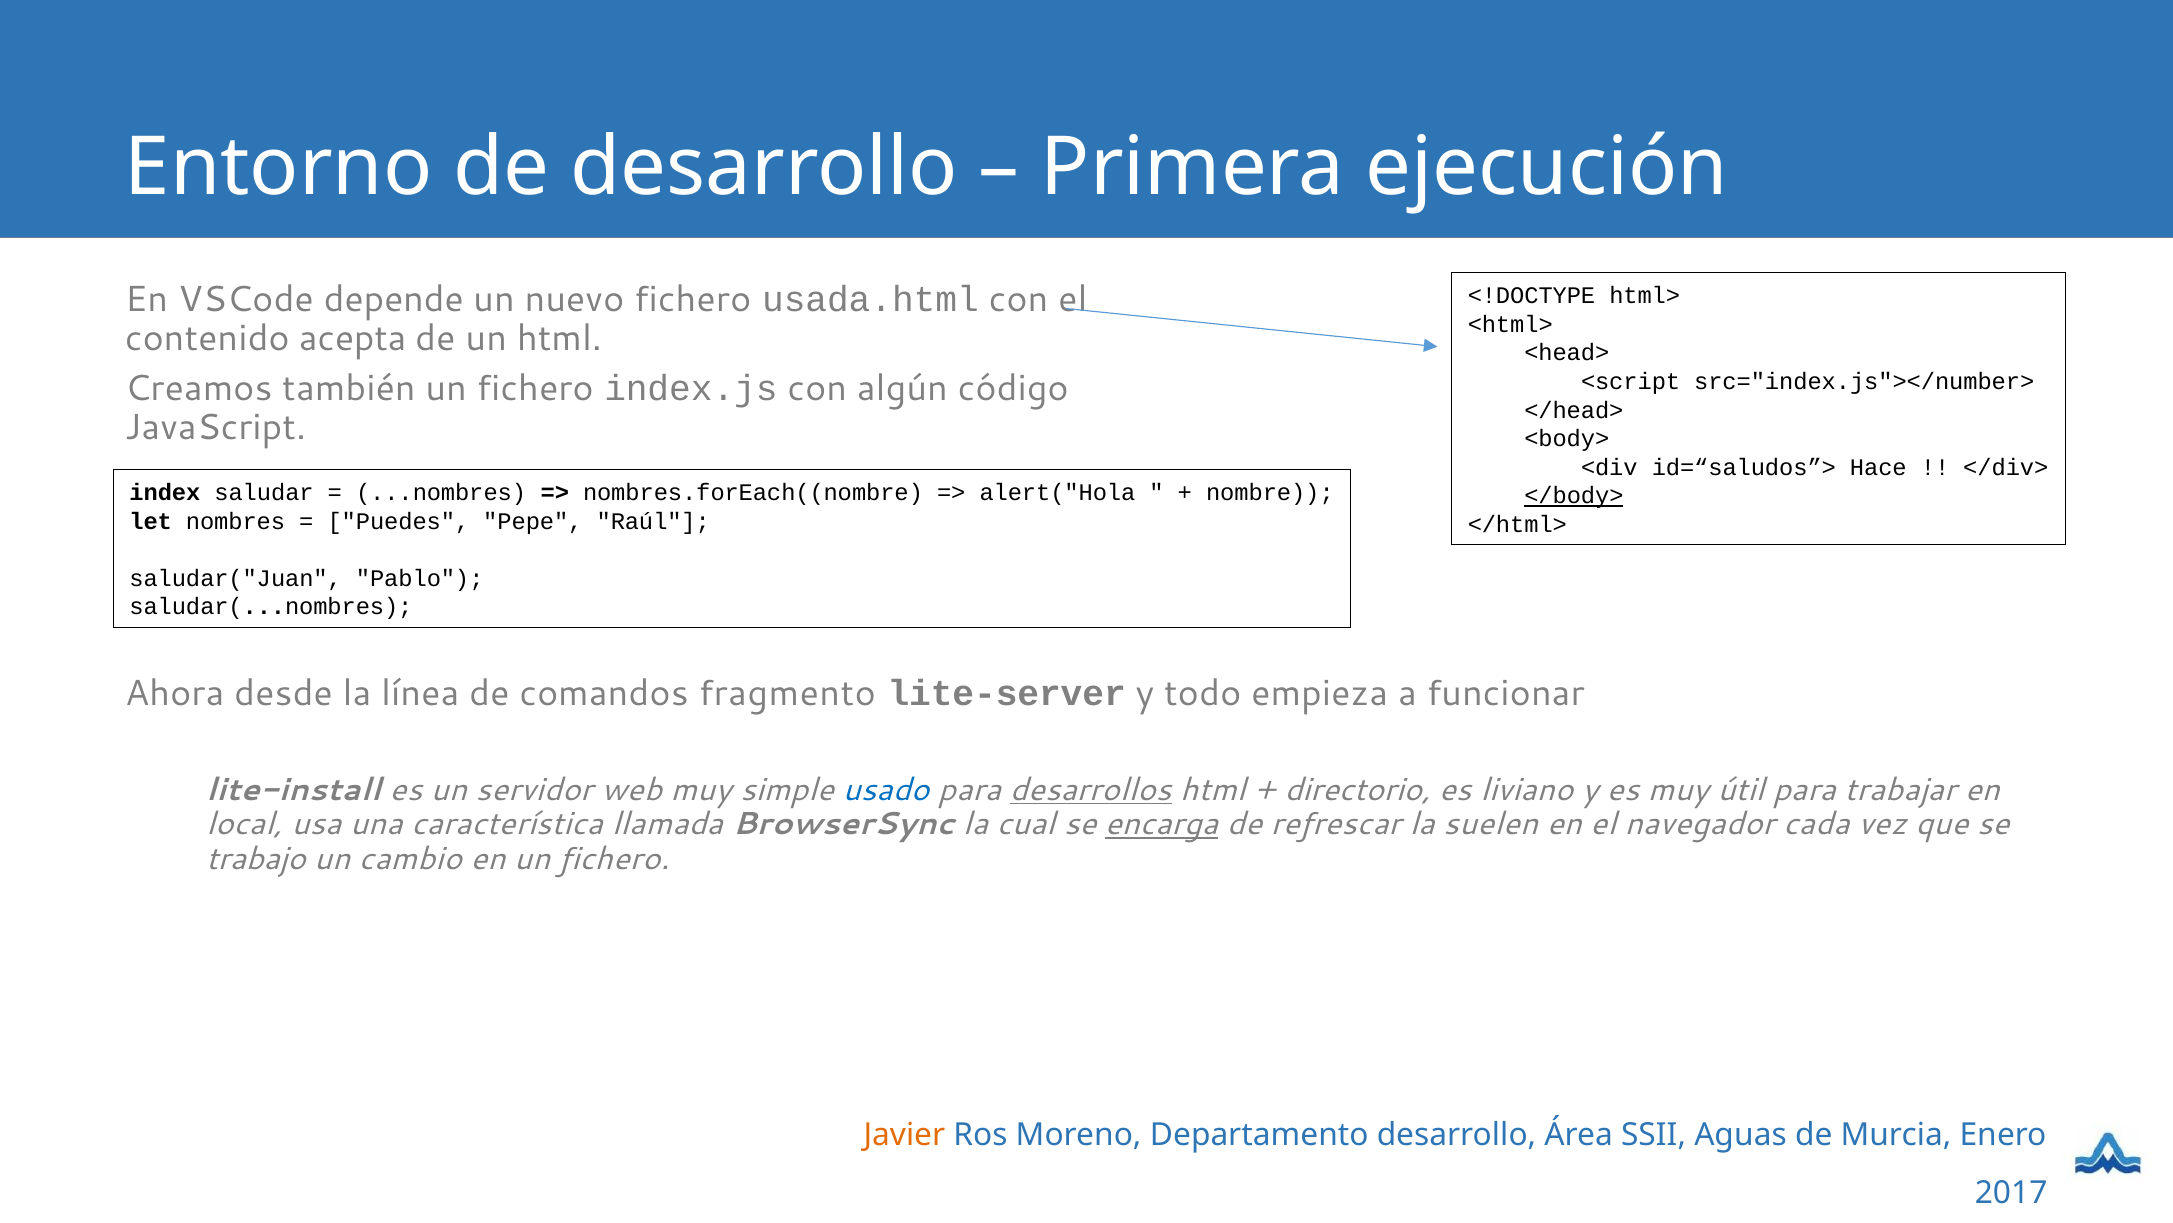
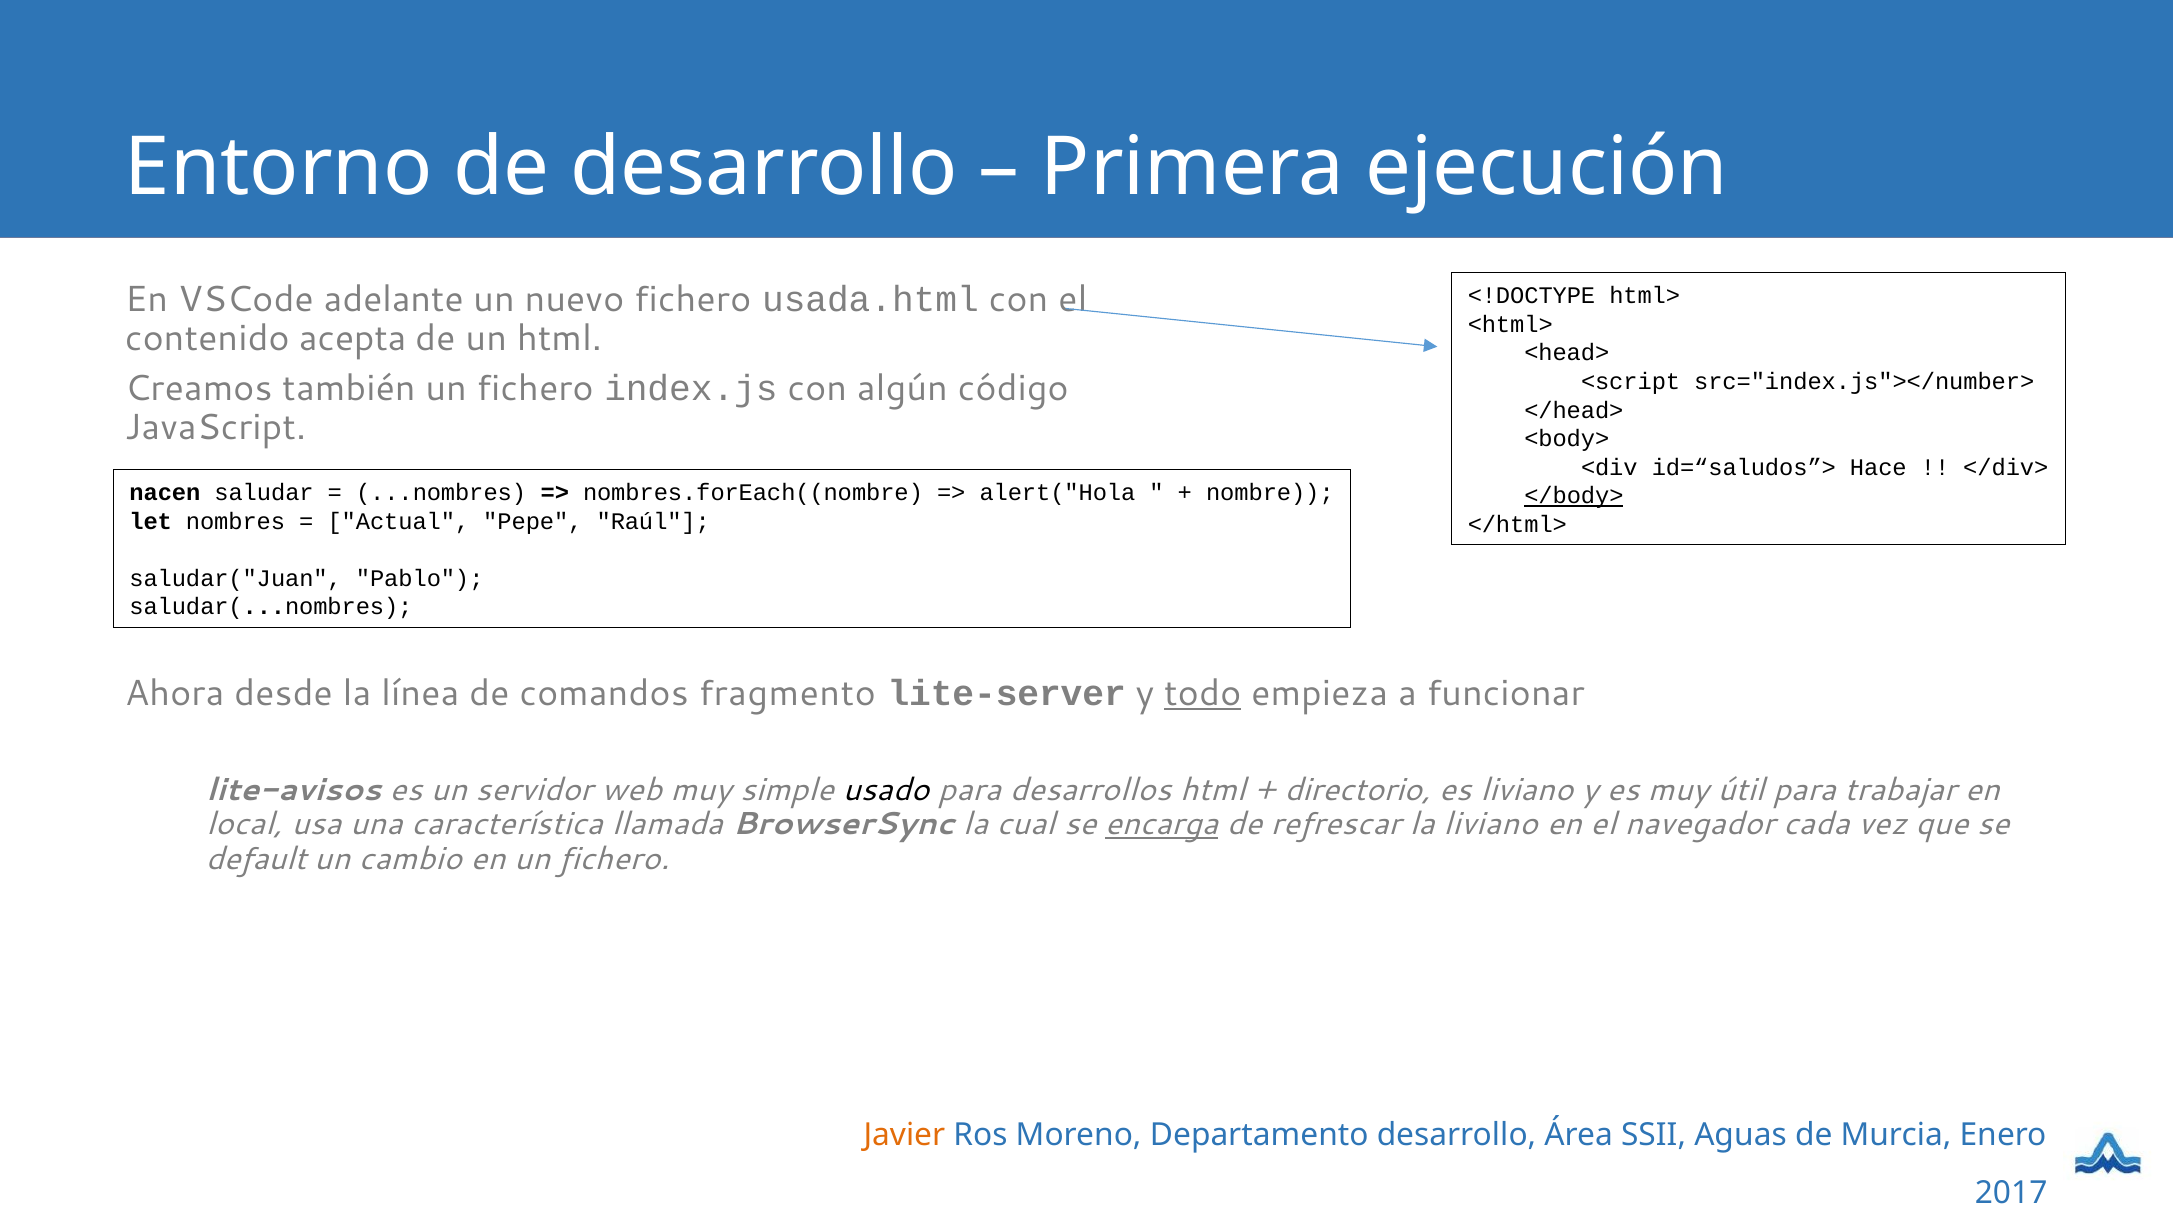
depende: depende -> adelante (394, 300)
index: index -> nacen (165, 493)
Puedes: Puedes -> Actual (398, 521)
todo underline: none -> present (1203, 693)
lite-install: lite-install -> lite-avisos (294, 789)
usado colour: blue -> black (886, 789)
desarrollos underline: present -> none (1091, 789)
la suelen: suelen -> liviano (1491, 824)
trabajo: trabajo -> default (256, 858)
